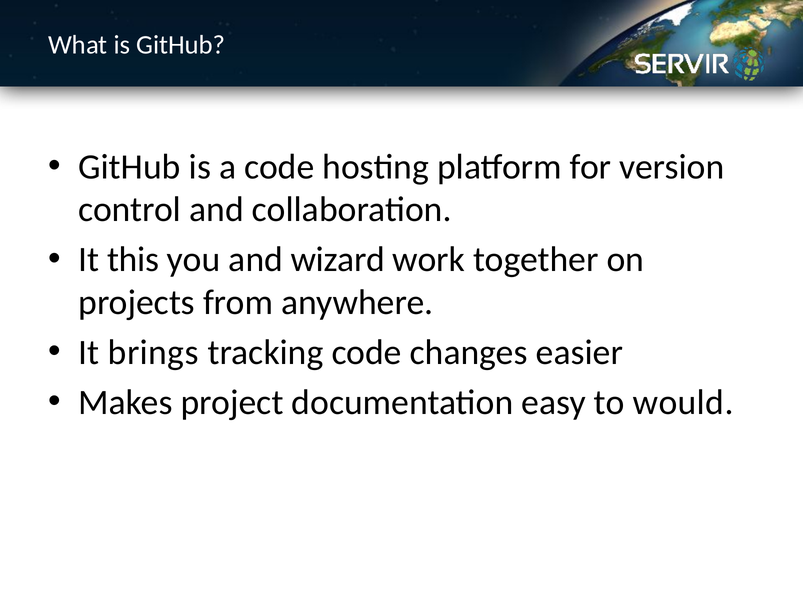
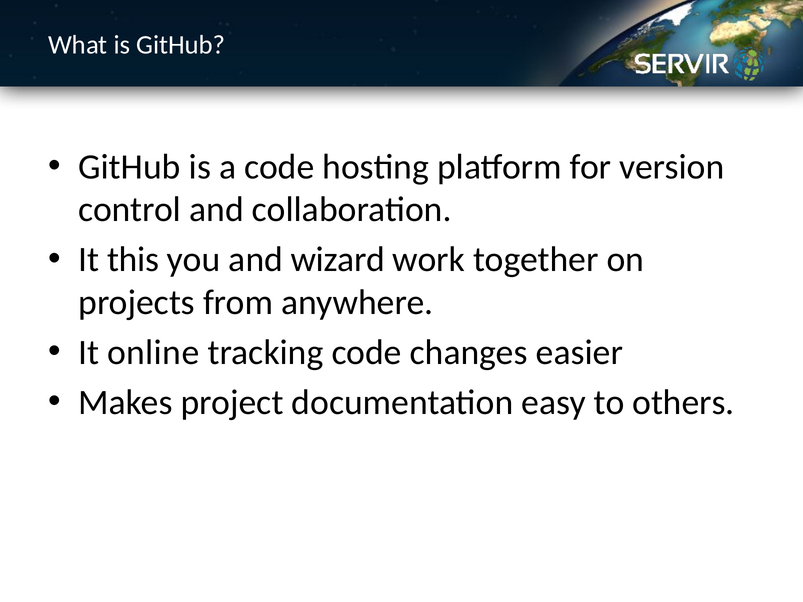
brings: brings -> online (153, 353)
would: would -> others (683, 403)
